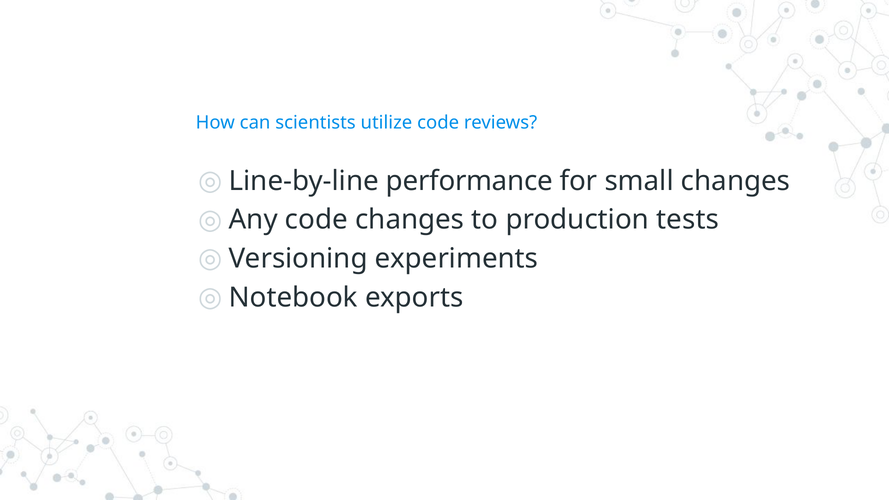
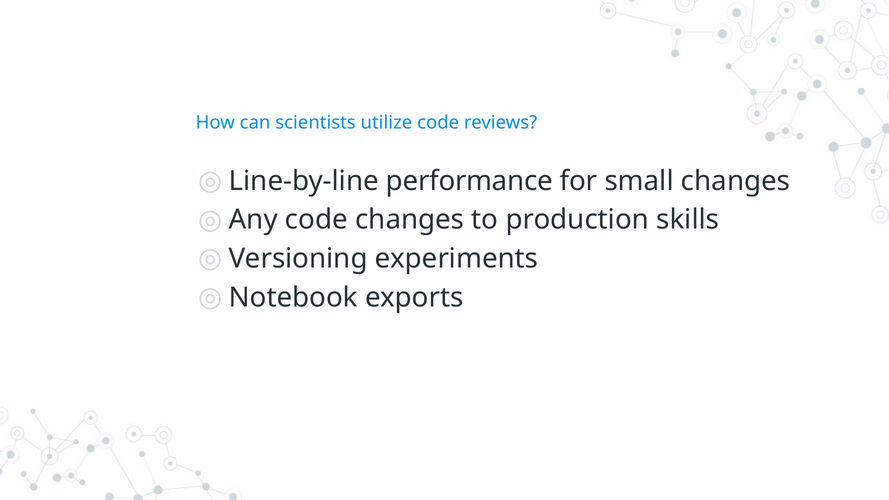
tests: tests -> skills (688, 220)
